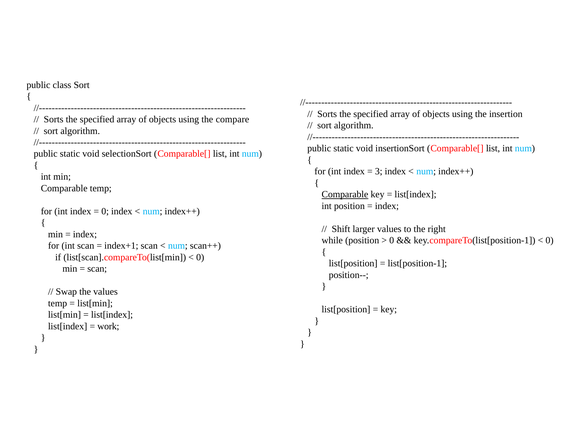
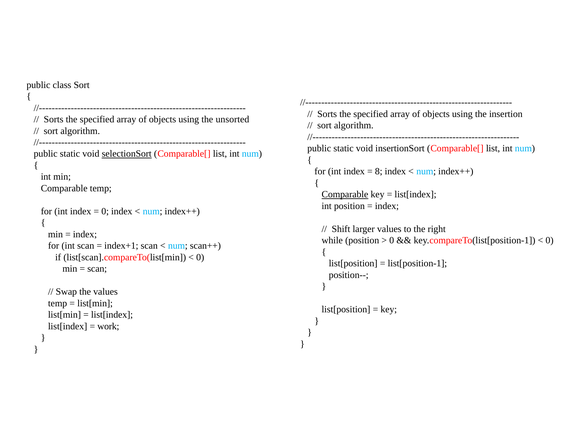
compare: compare -> unsorted (232, 119)
selectionSort underline: none -> present (127, 154)
3: 3 -> 8 (379, 171)
